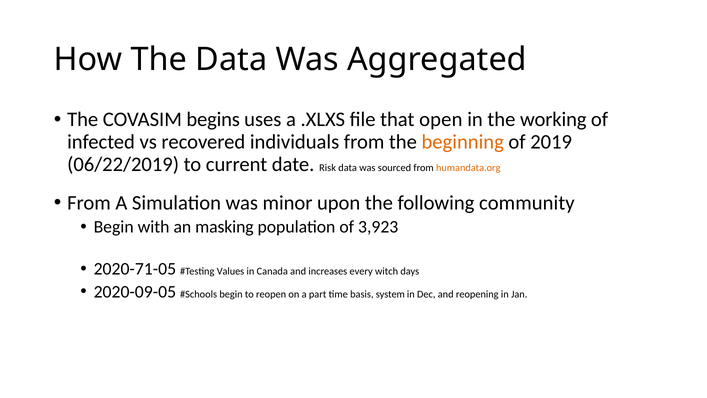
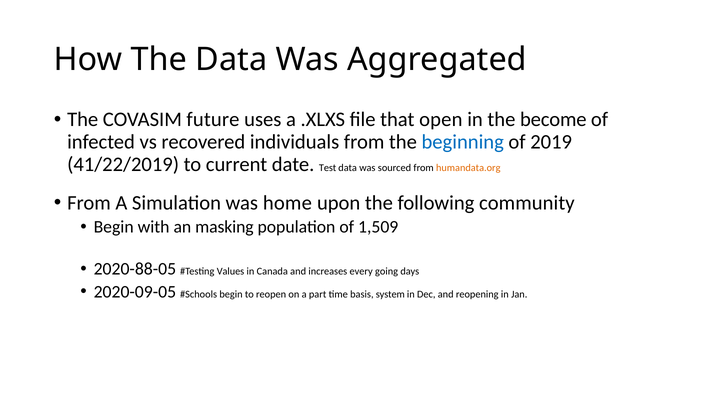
begins: begins -> future (213, 120)
working: working -> become (553, 120)
beginning colour: orange -> blue (463, 142)
06/22/2019: 06/22/2019 -> 41/22/2019 (123, 164)
Risk: Risk -> Test (328, 167)
minor: minor -> home (287, 203)
3,923: 3,923 -> 1,509 (378, 227)
2020-71-05: 2020-71-05 -> 2020-88-05 (135, 269)
witch: witch -> going (387, 271)
